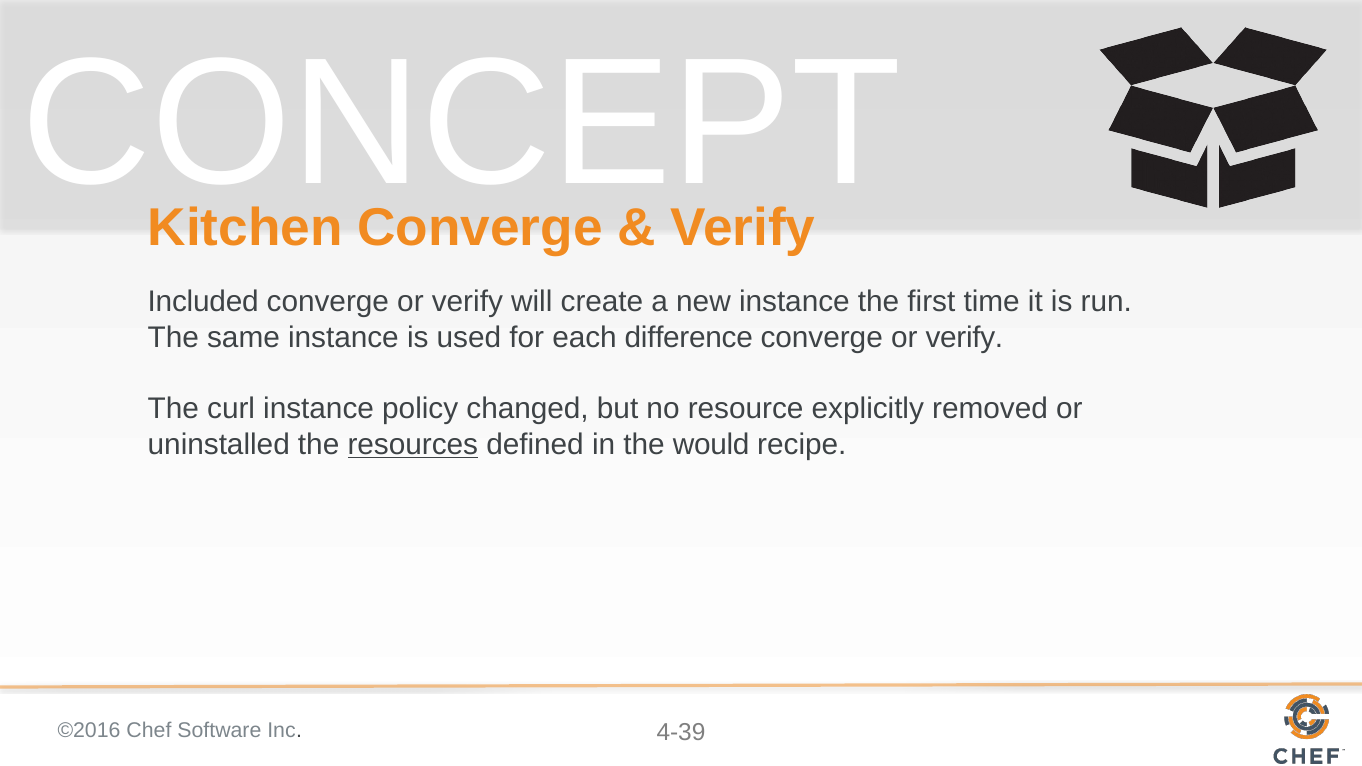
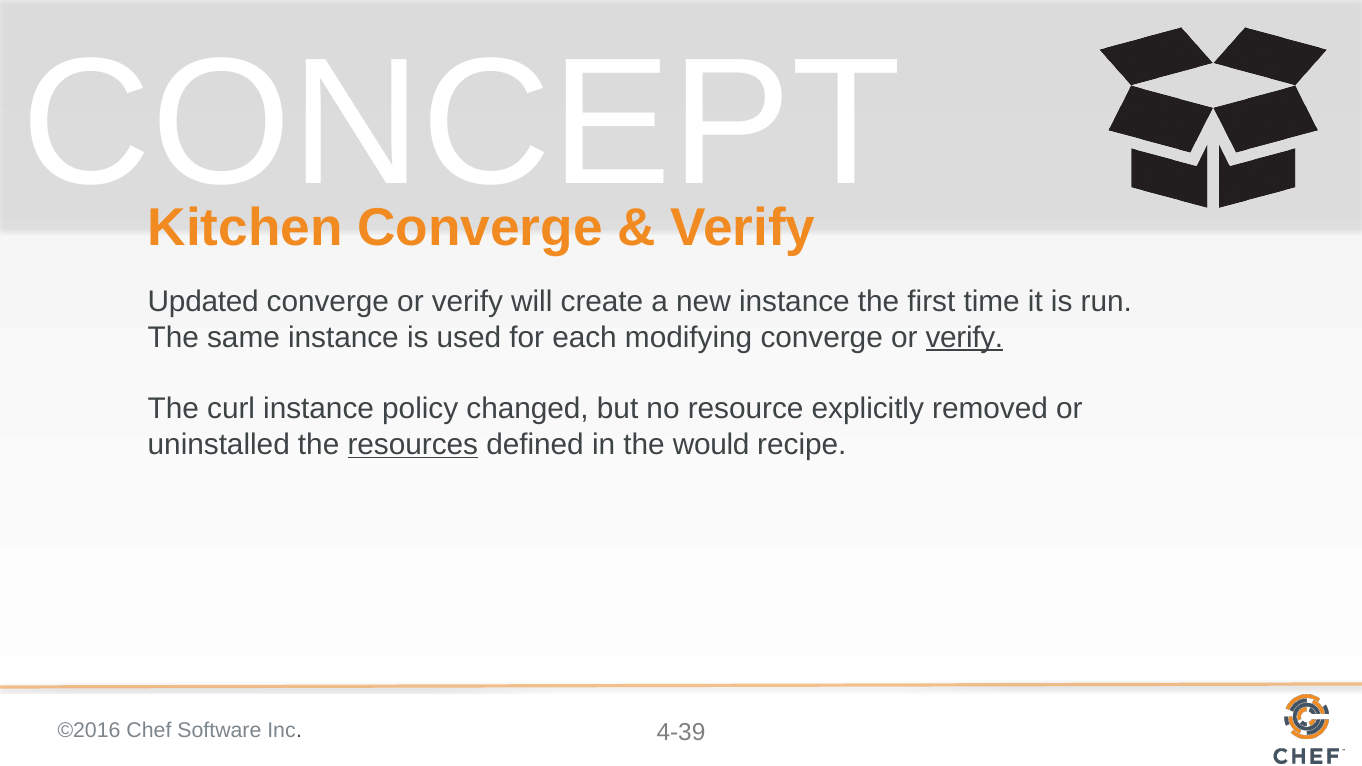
Included: Included -> Updated (203, 302)
difference: difference -> modifying (689, 338)
verify underline: none -> present (964, 338)
